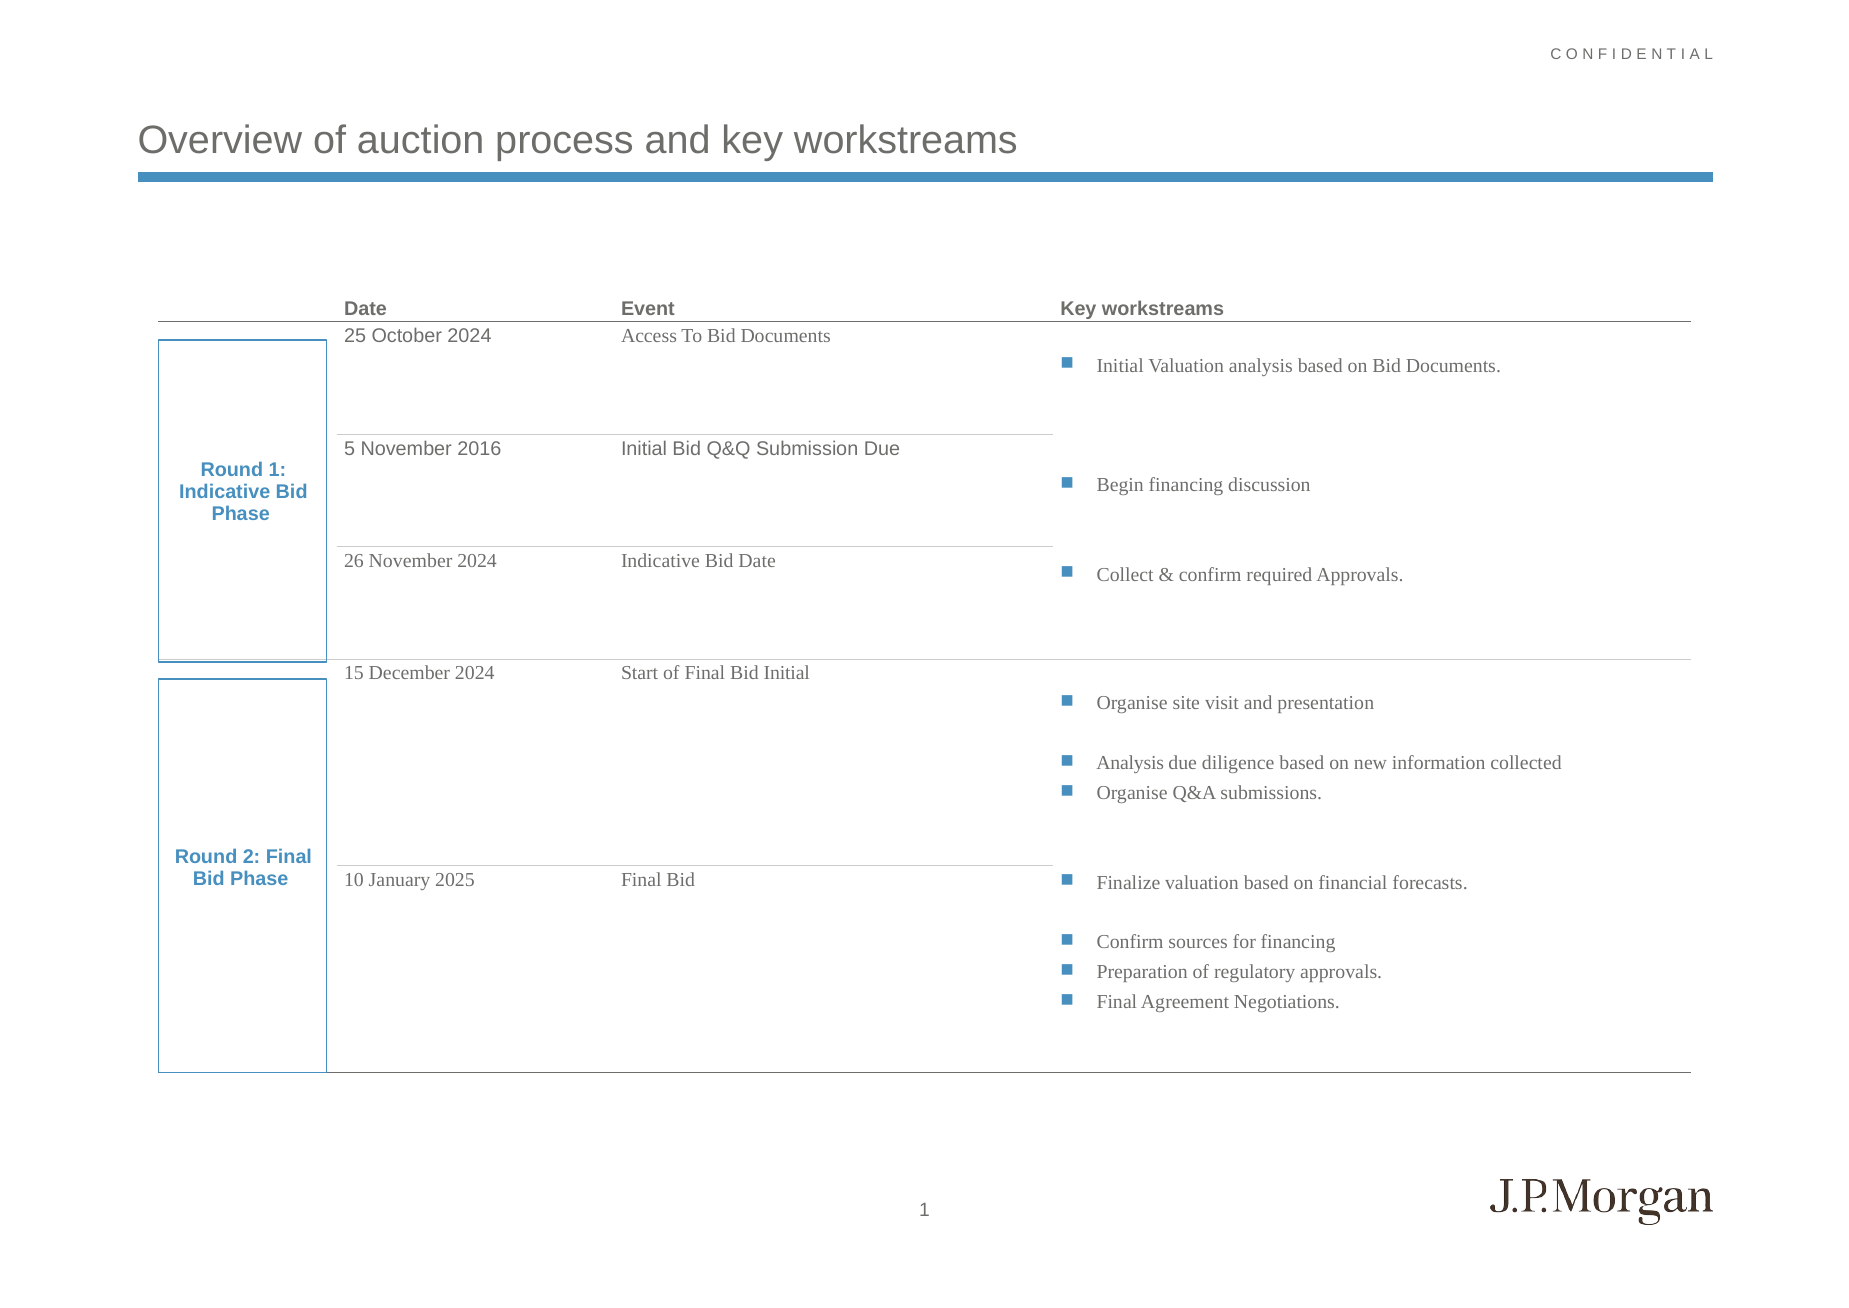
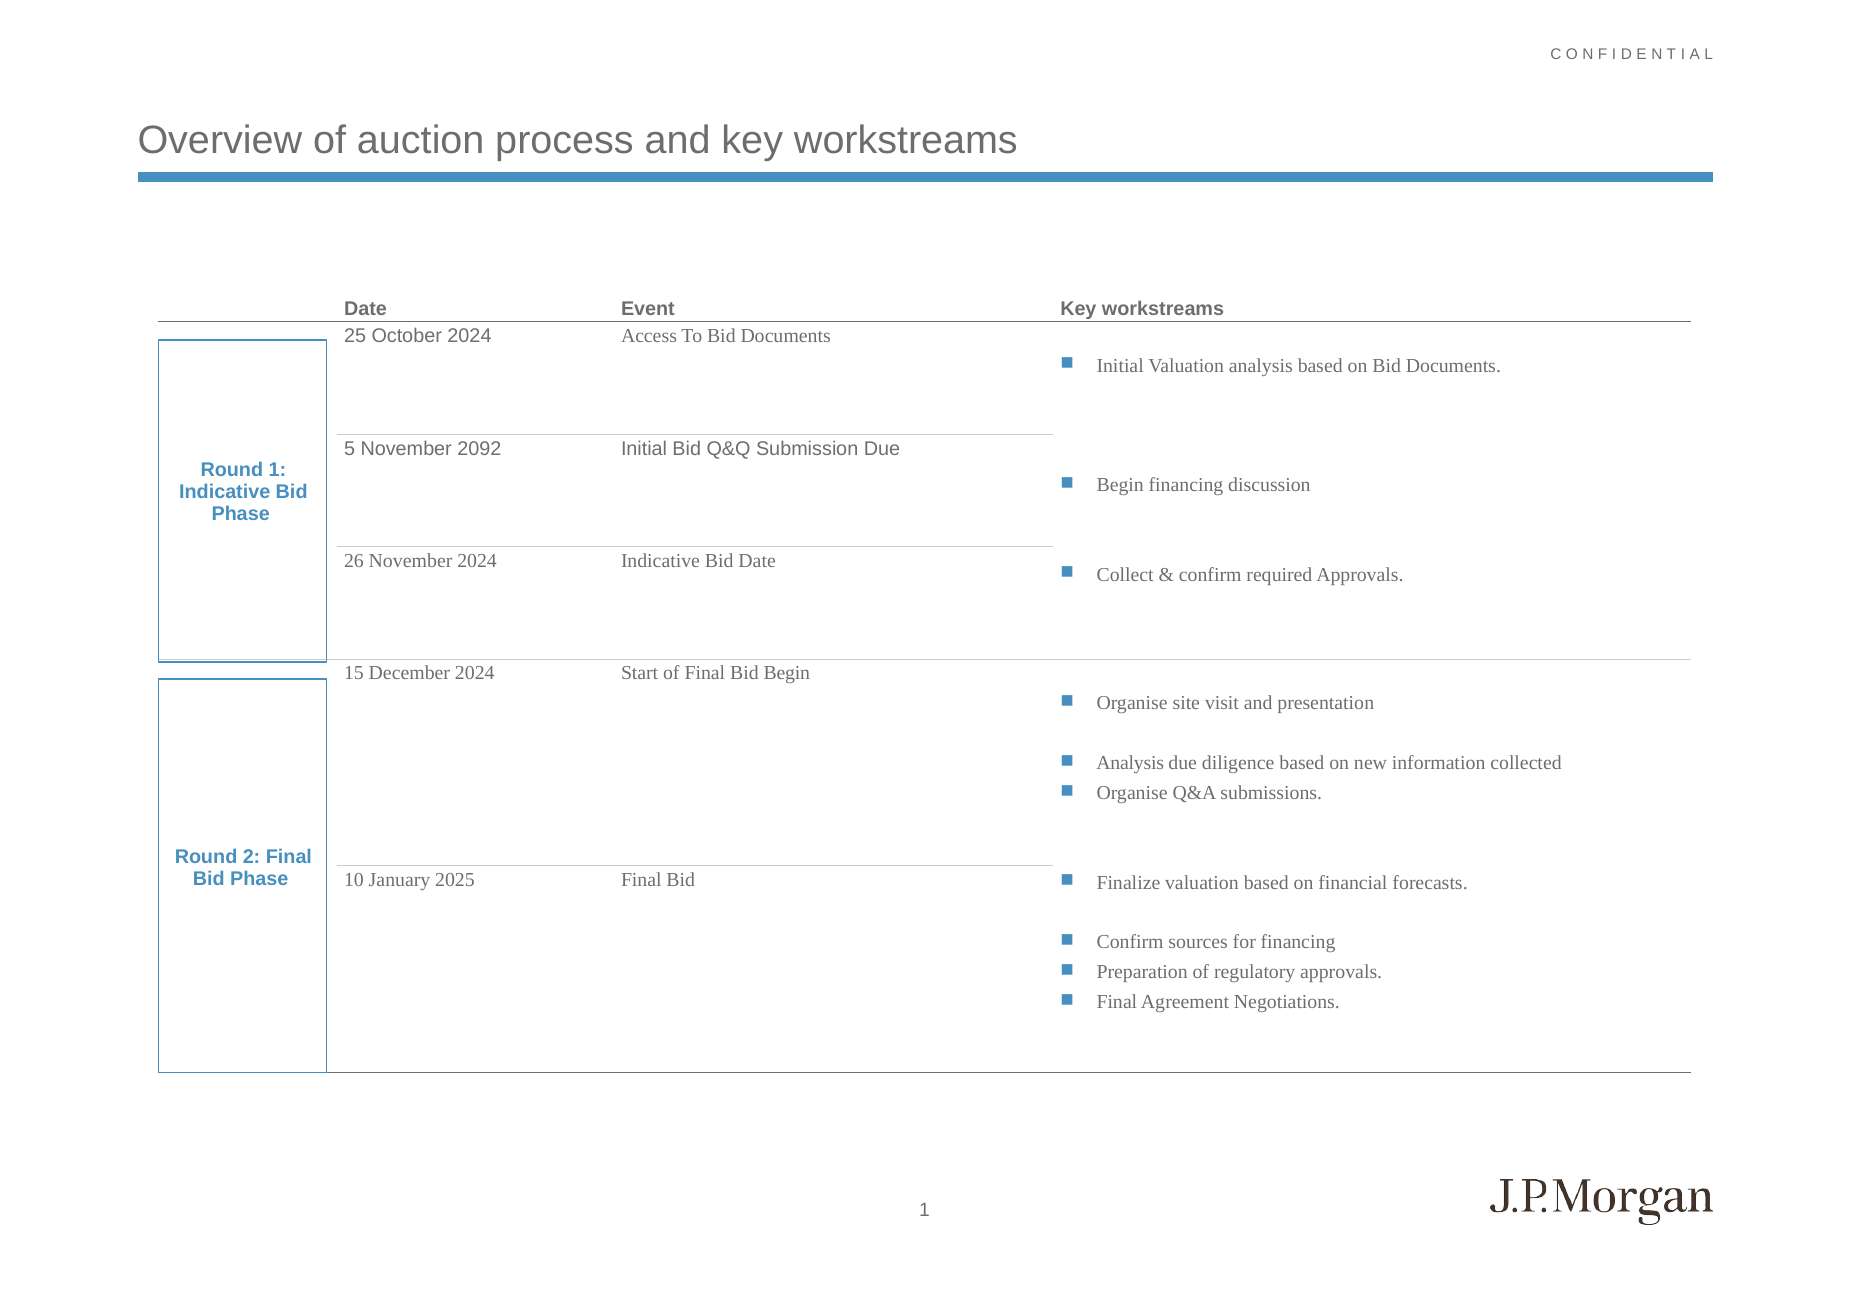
2016: 2016 -> 2092 (479, 449)
Bid Initial: Initial -> Begin (787, 674)
